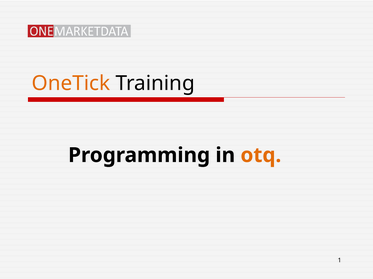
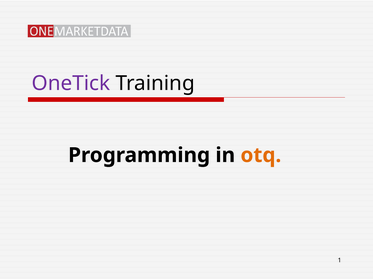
OneTick colour: orange -> purple (71, 84)
